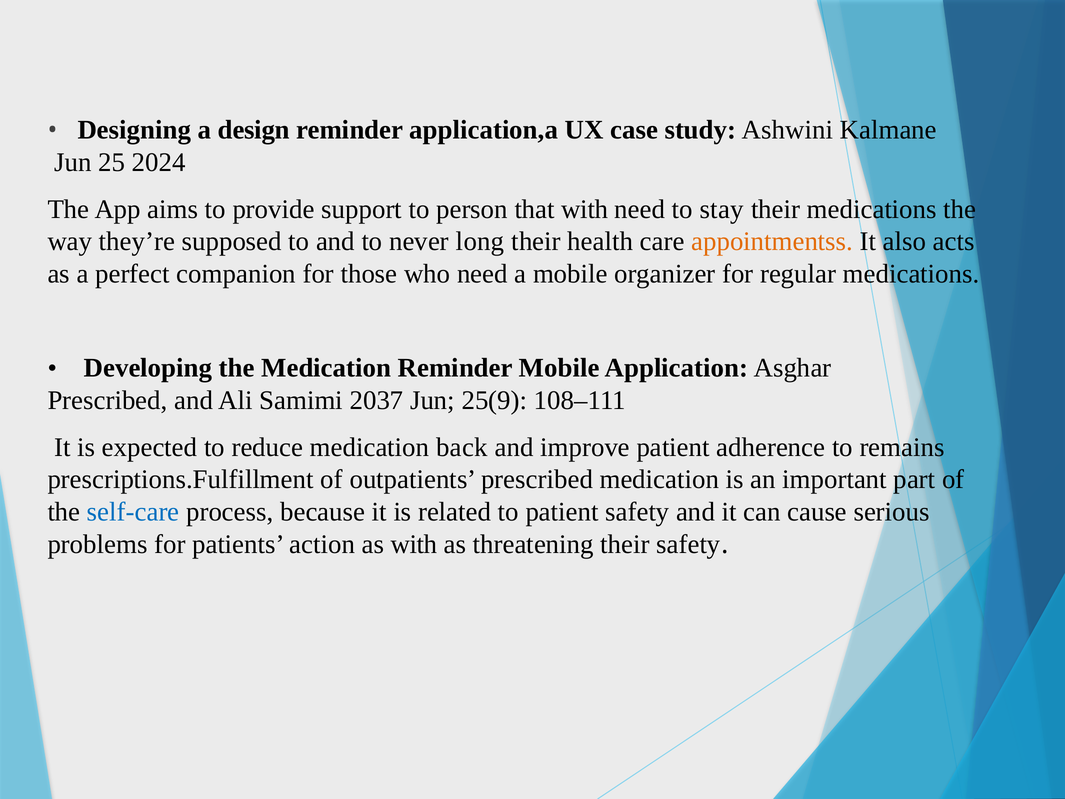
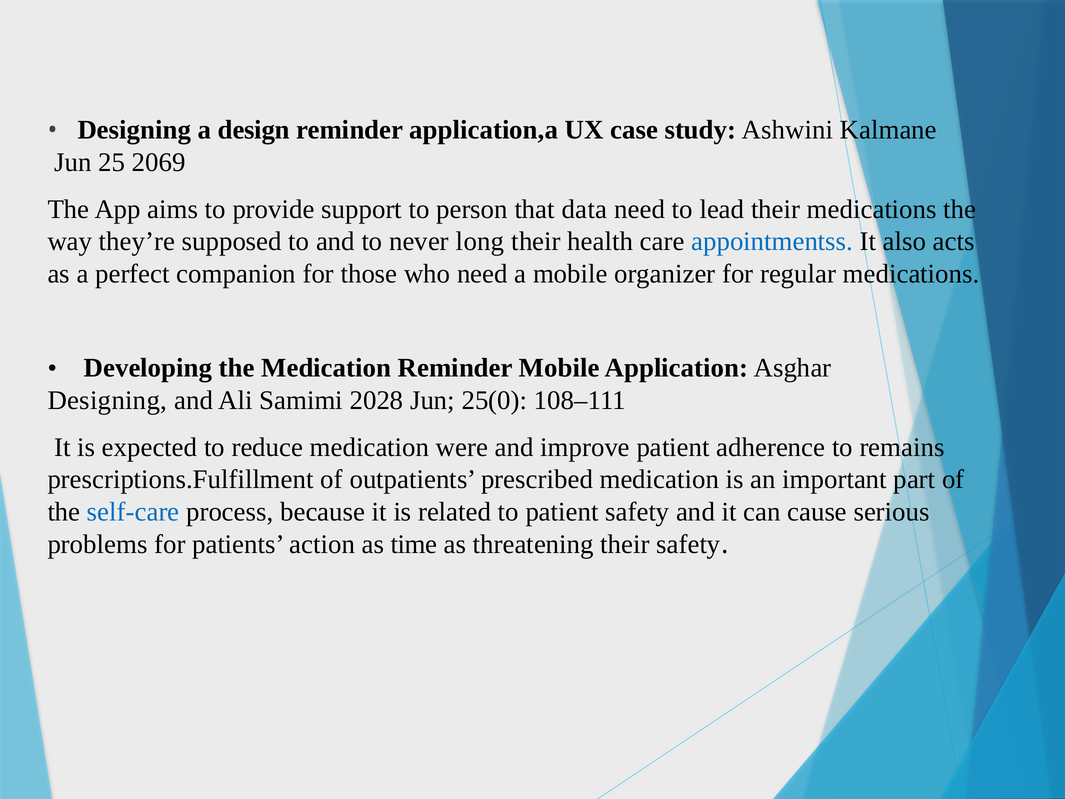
2024: 2024 -> 2069 (159, 162)
that with: with -> data (584, 209)
stay: stay -> lead (722, 209)
appointmentss colour: orange -> blue (772, 242)
Prescribed: Prescribed -> Designing (107, 400)
2037: 2037 -> 2028 (376, 400)
25(9: 25(9 -> 25(0 (494, 400)
back: back -> were (462, 447)
as with: with -> time (414, 544)
